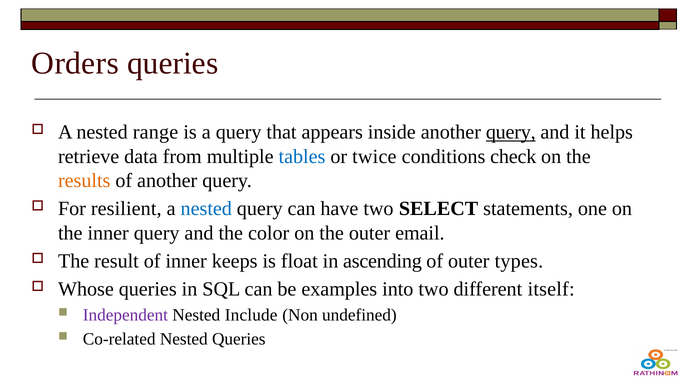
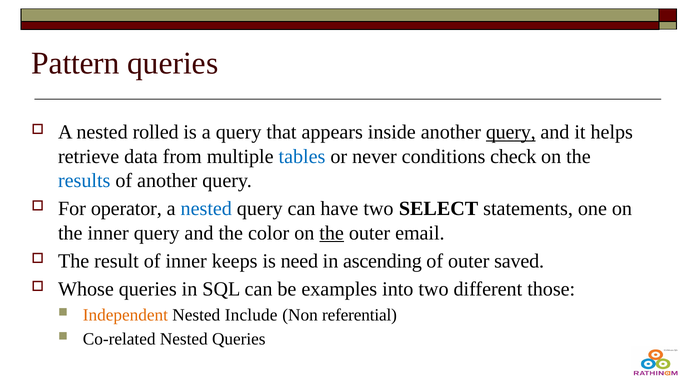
Orders: Orders -> Pattern (75, 64)
range: range -> rolled (156, 132)
twice: twice -> never (374, 157)
results colour: orange -> blue (84, 181)
resilient: resilient -> operator (126, 209)
the underline: none -> present (332, 233)
float: float -> need (299, 261)
types: types -> saved (519, 261)
itself: itself -> those (551, 289)
Independent colour: purple -> orange (125, 315)
undefined: undefined -> referential (359, 315)
